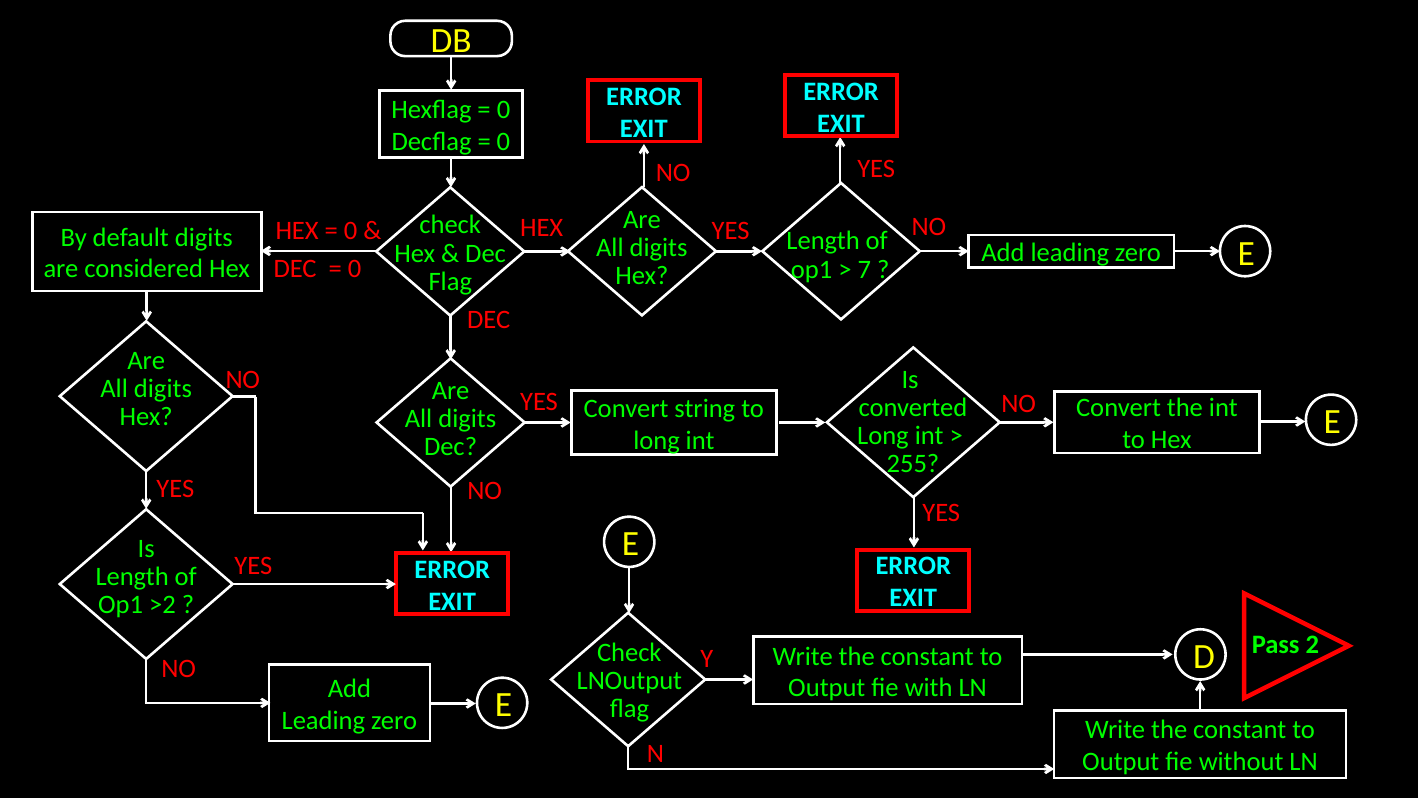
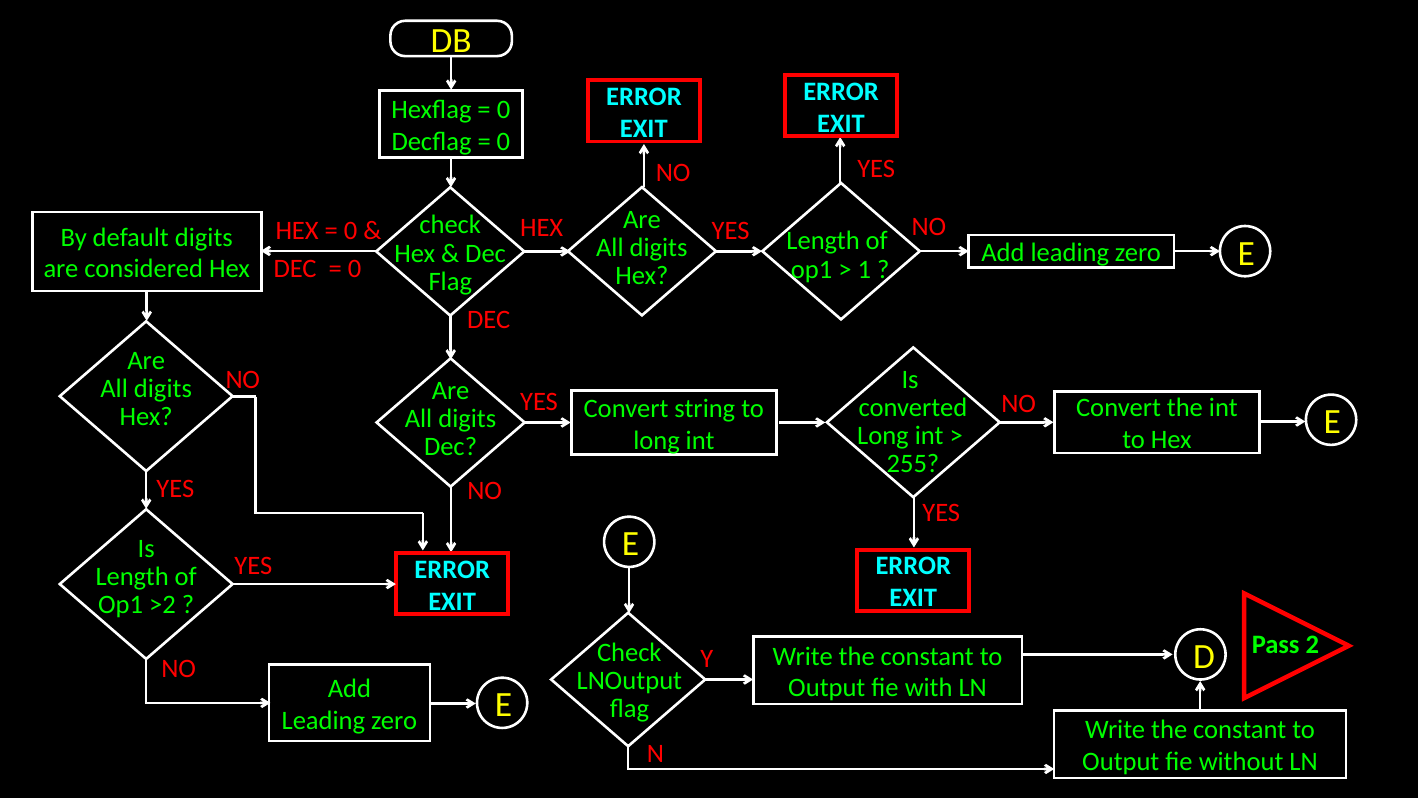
7: 7 -> 1 (864, 269)
